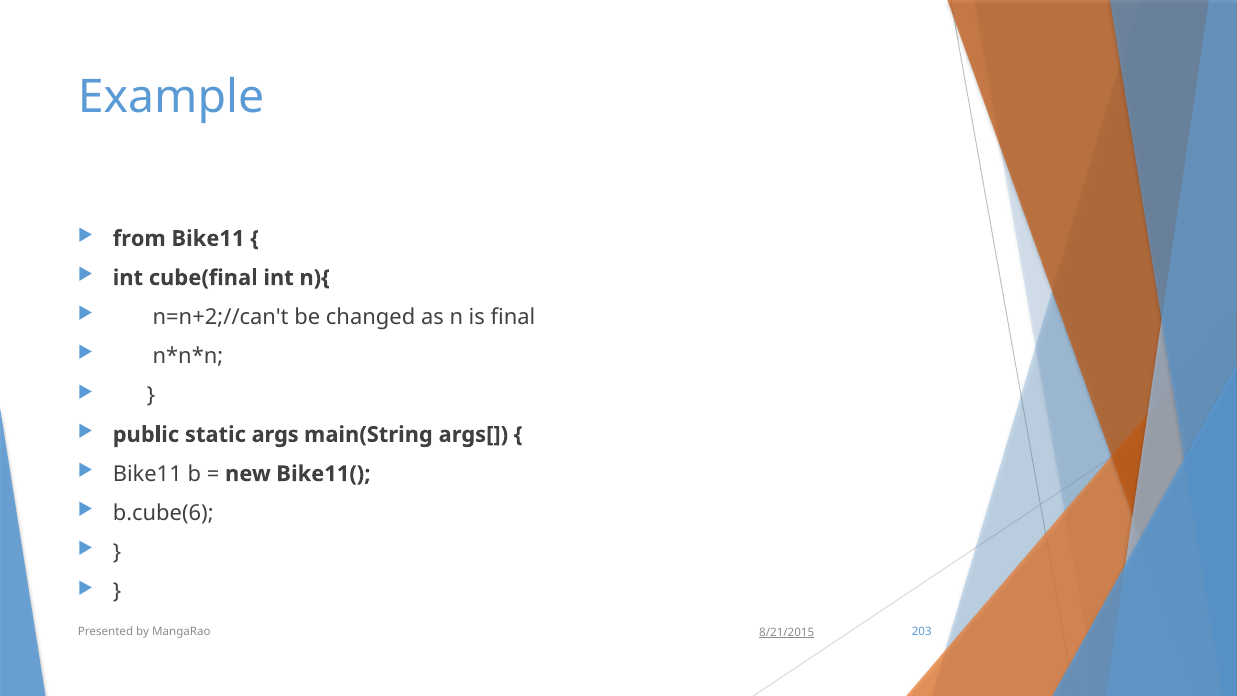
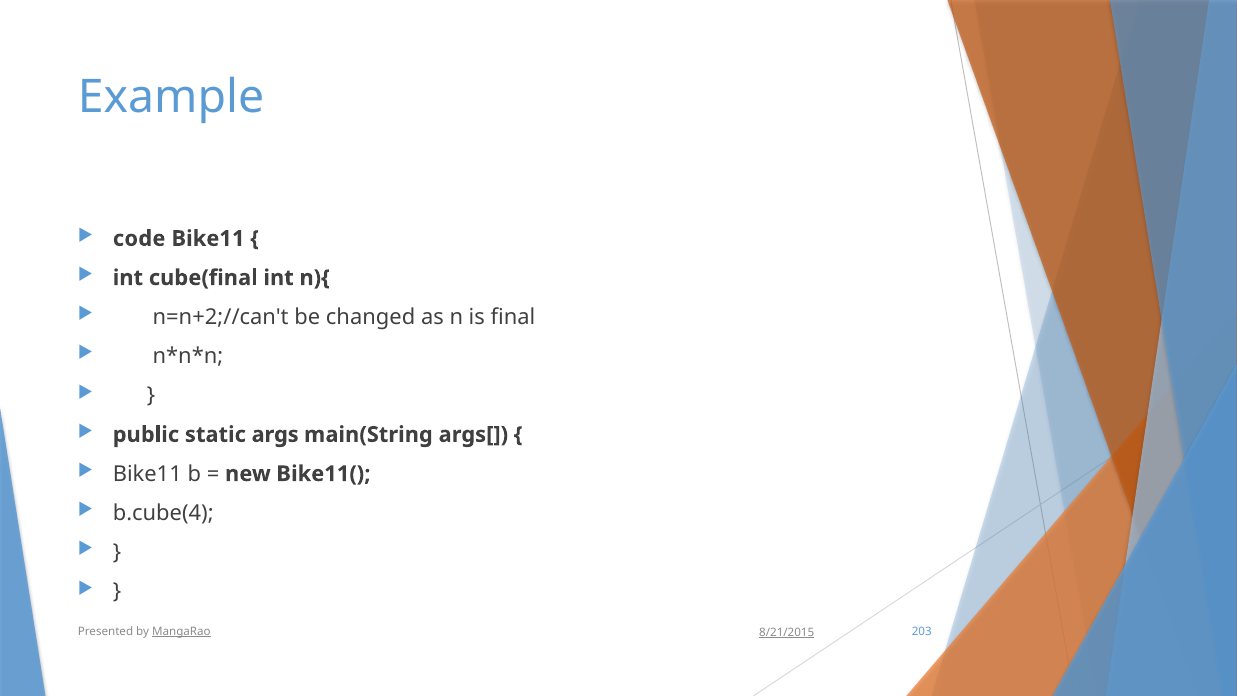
from: from -> code (139, 239)
b.cube(6: b.cube(6 -> b.cube(4 (163, 513)
MangaRao underline: none -> present (181, 631)
